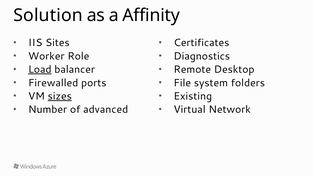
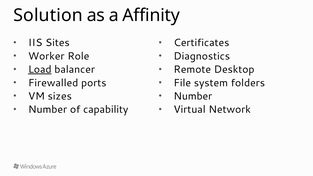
sizes underline: present -> none (60, 96)
Existing: Existing -> Number (193, 96)
advanced: advanced -> capability (106, 110)
